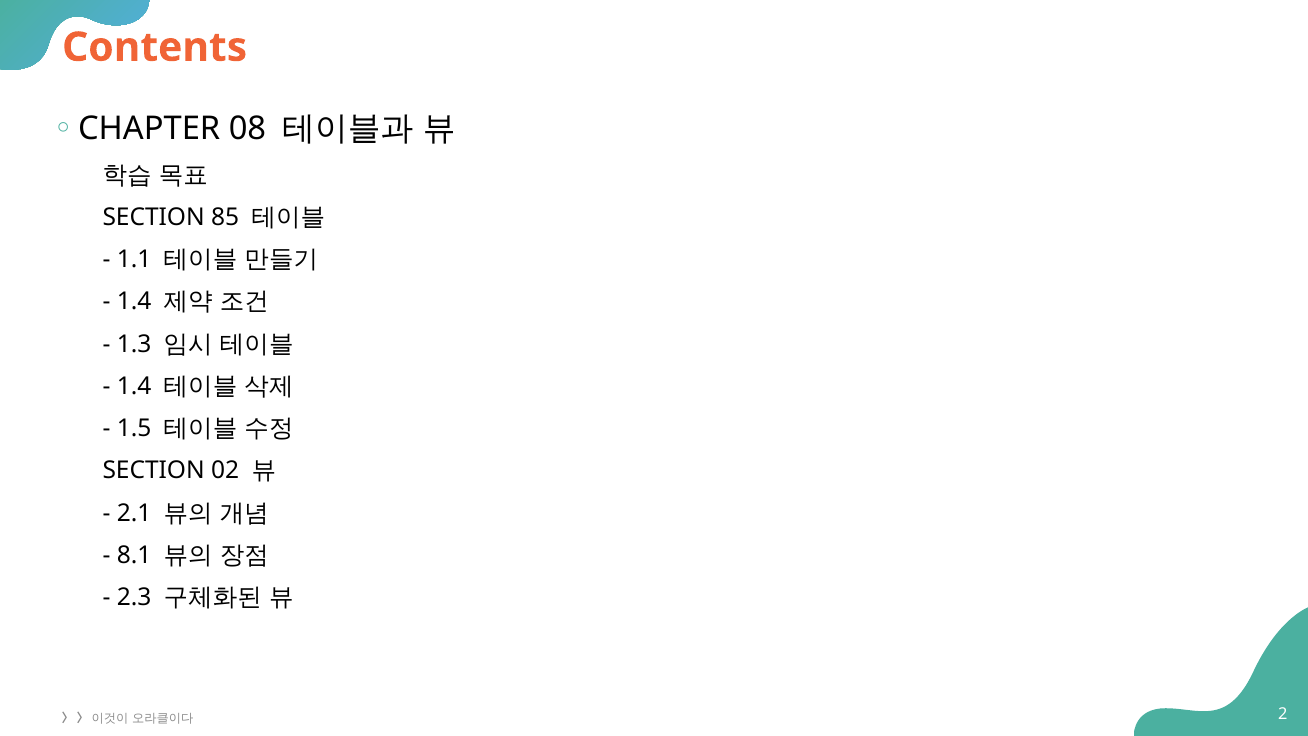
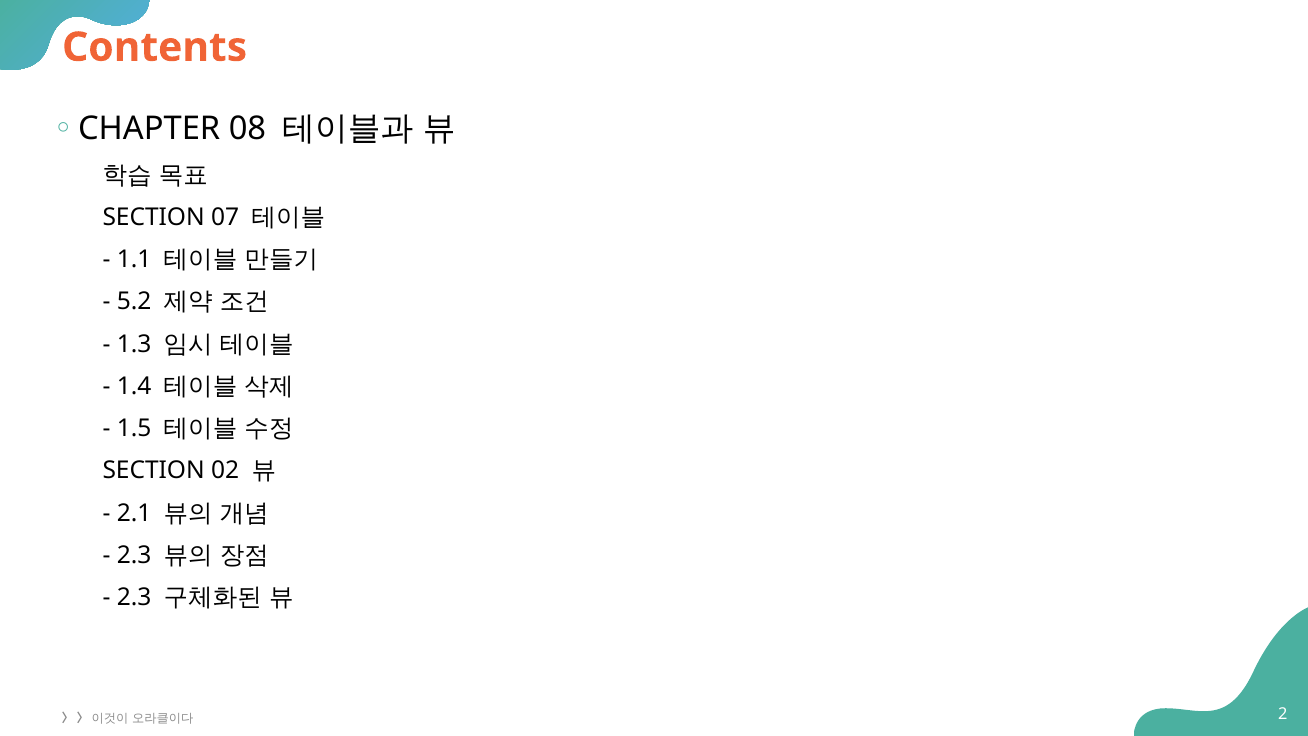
85: 85 -> 07 (225, 217)
1.4: 1.4 -> 5.2 (134, 302)
8.1: 8.1 -> 2.3 (134, 555)
